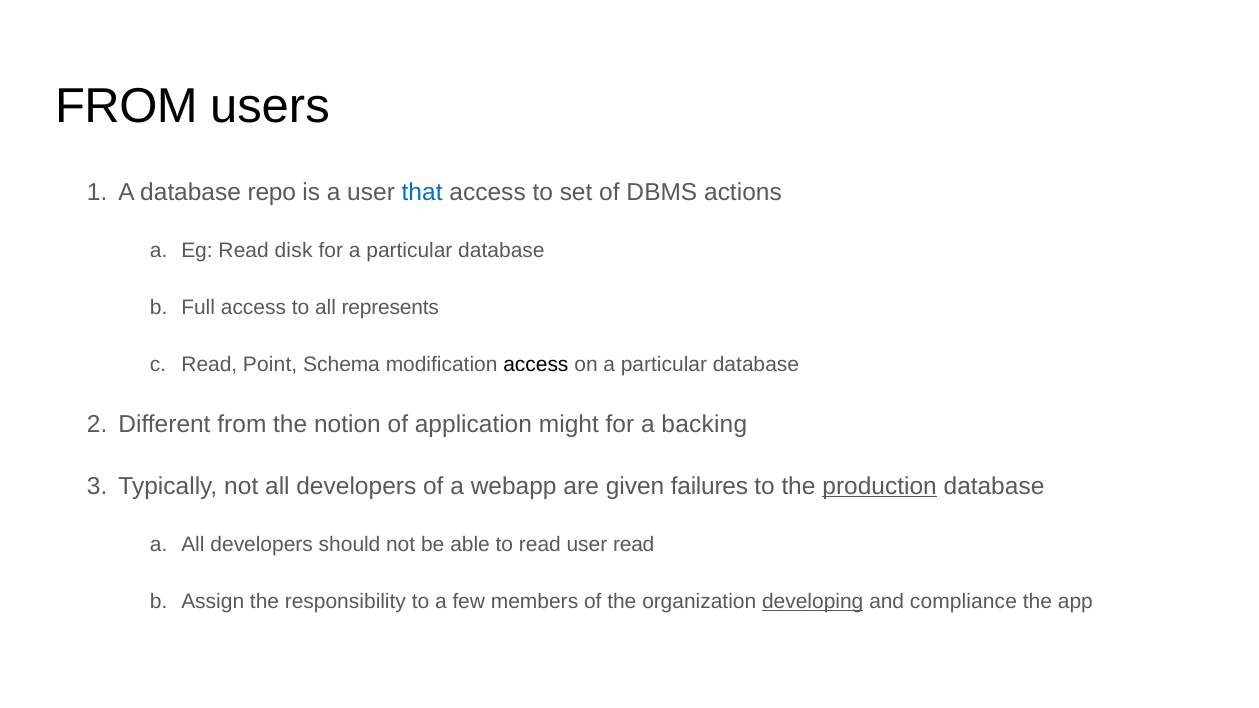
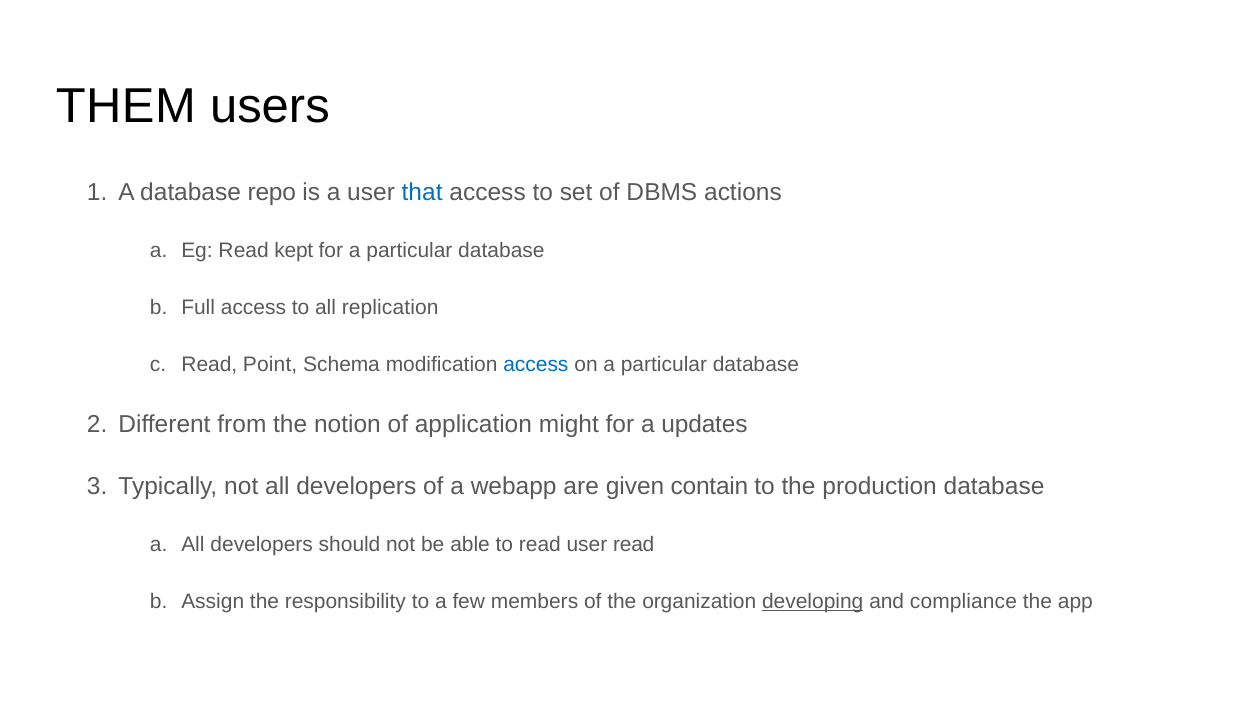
FROM: FROM -> THEM (126, 107)
disk: disk -> kept (294, 251)
represents: represents -> replication (390, 308)
access colour: black -> blue (536, 365)
backing: backing -> updates (704, 424)
failures: failures -> contain (709, 486)
production underline: present -> none (880, 486)
